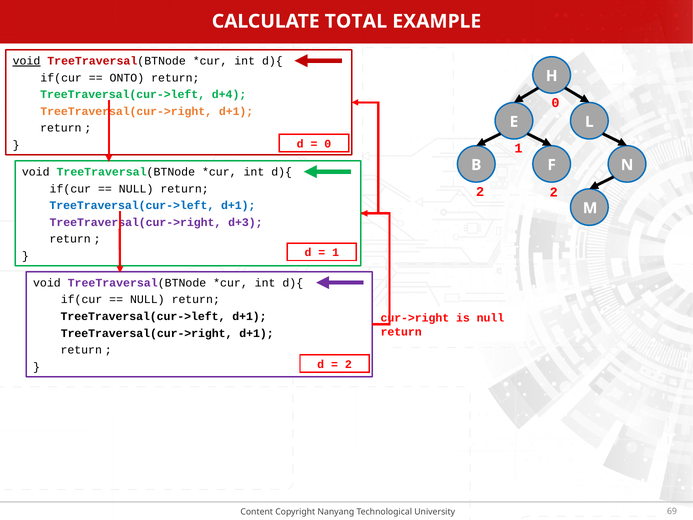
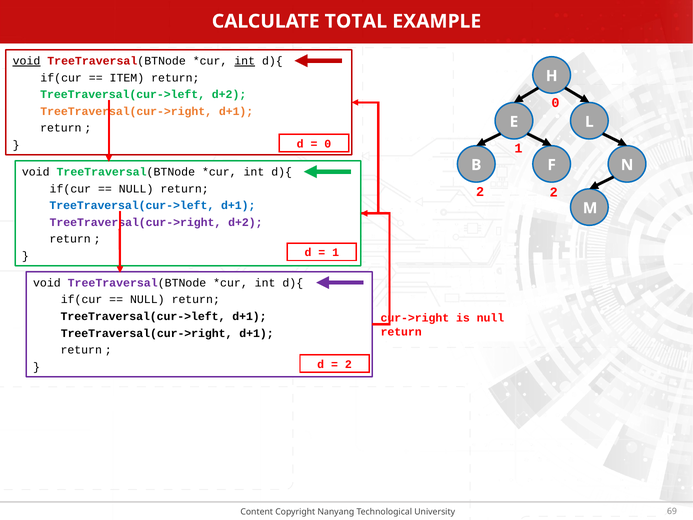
int underline: none -> present (245, 61)
ONTO: ONTO -> ITEM (127, 78)
TreeTraversal(cur->left d+4: d+4 -> d+2 (229, 95)
TreeTraversal(cur->right d+3: d+3 -> d+2 (245, 222)
